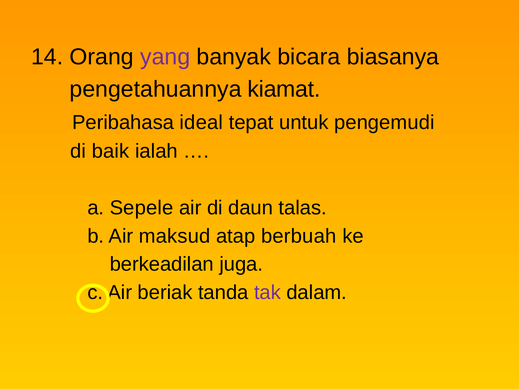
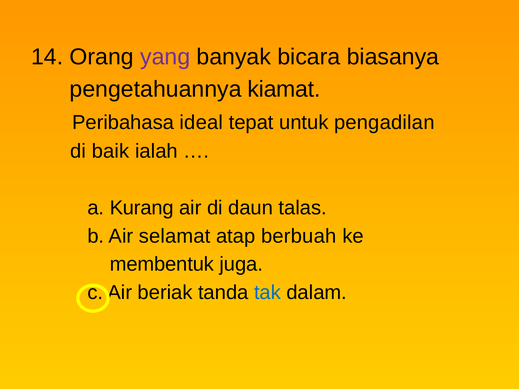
pengemudi: pengemudi -> pengadilan (384, 123)
Sepele: Sepele -> Kurang (142, 208)
maksud: maksud -> selamat (175, 236)
berkeadilan: berkeadilan -> membentuk (162, 265)
tak colour: purple -> blue (268, 293)
